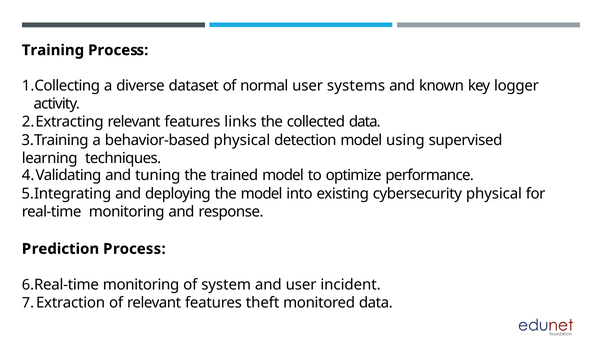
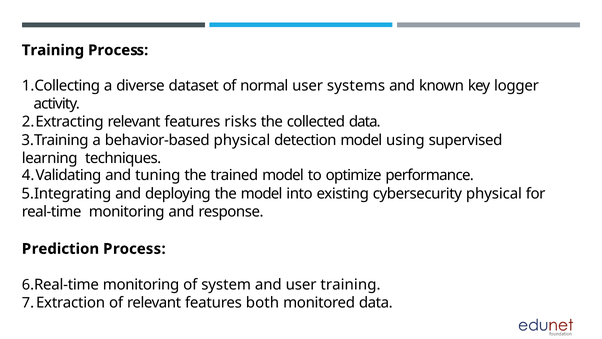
links: links -> risks (241, 122)
user incident: incident -> training (351, 284)
theft: theft -> both (263, 302)
